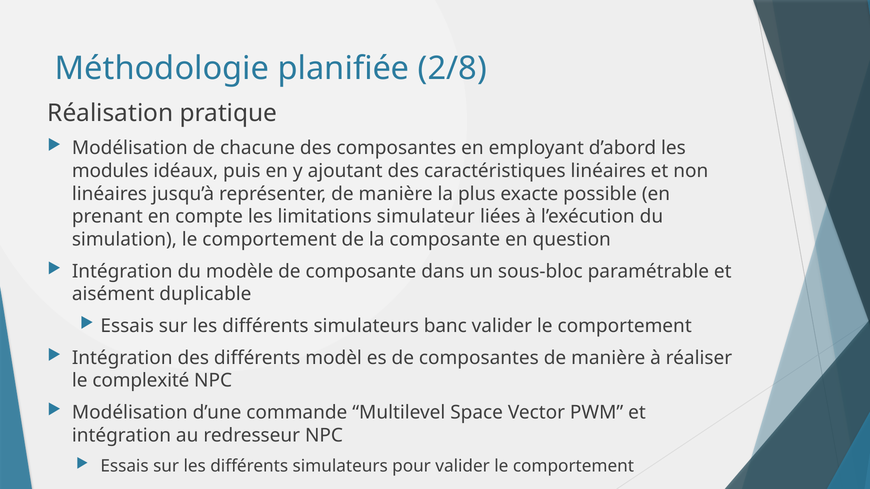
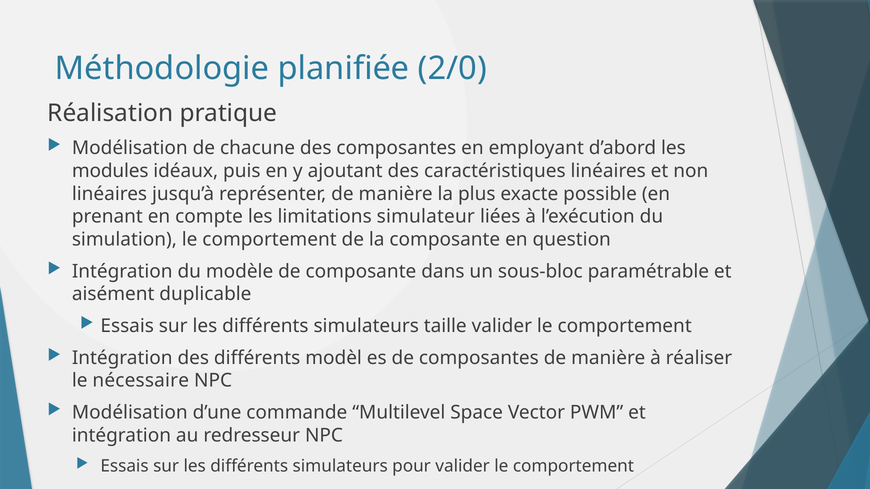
2/8: 2/8 -> 2/0 (452, 69)
banc: banc -> taille (445, 326)
complexité: complexité -> nécessaire (141, 381)
